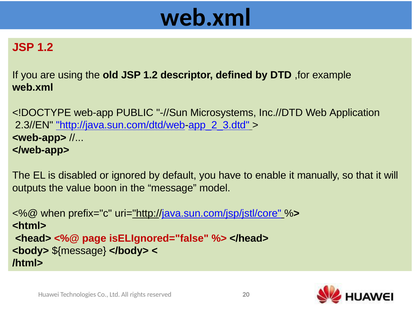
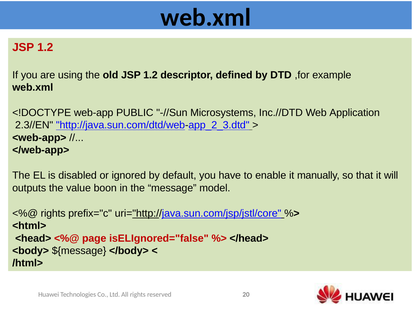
when: when -> rights (53, 214)
